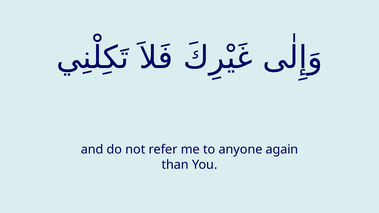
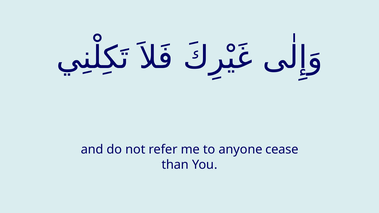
again: again -> cease (282, 150)
